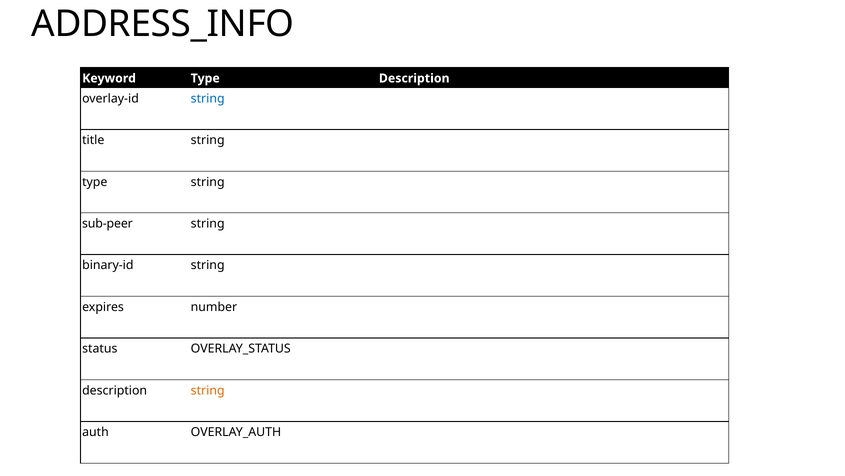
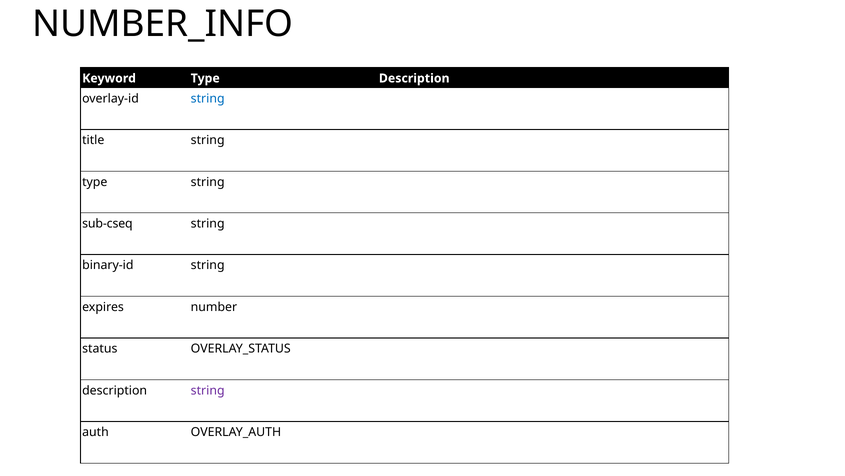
ADDRESS_INFO: ADDRESS_INFO -> NUMBER_INFO (163, 24)
sub-peer: sub-peer -> sub-cseq (107, 223)
string colour: orange -> purple (208, 390)
